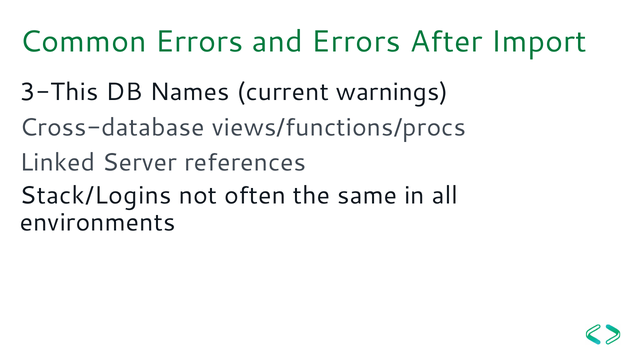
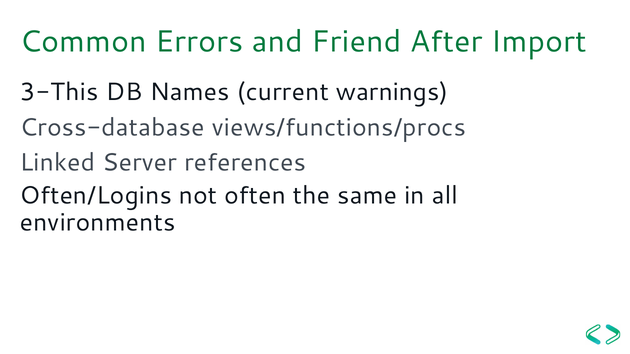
and Errors: Errors -> Friend (356, 42)
Stack/Logins: Stack/Logins -> Often/Logins (96, 196)
